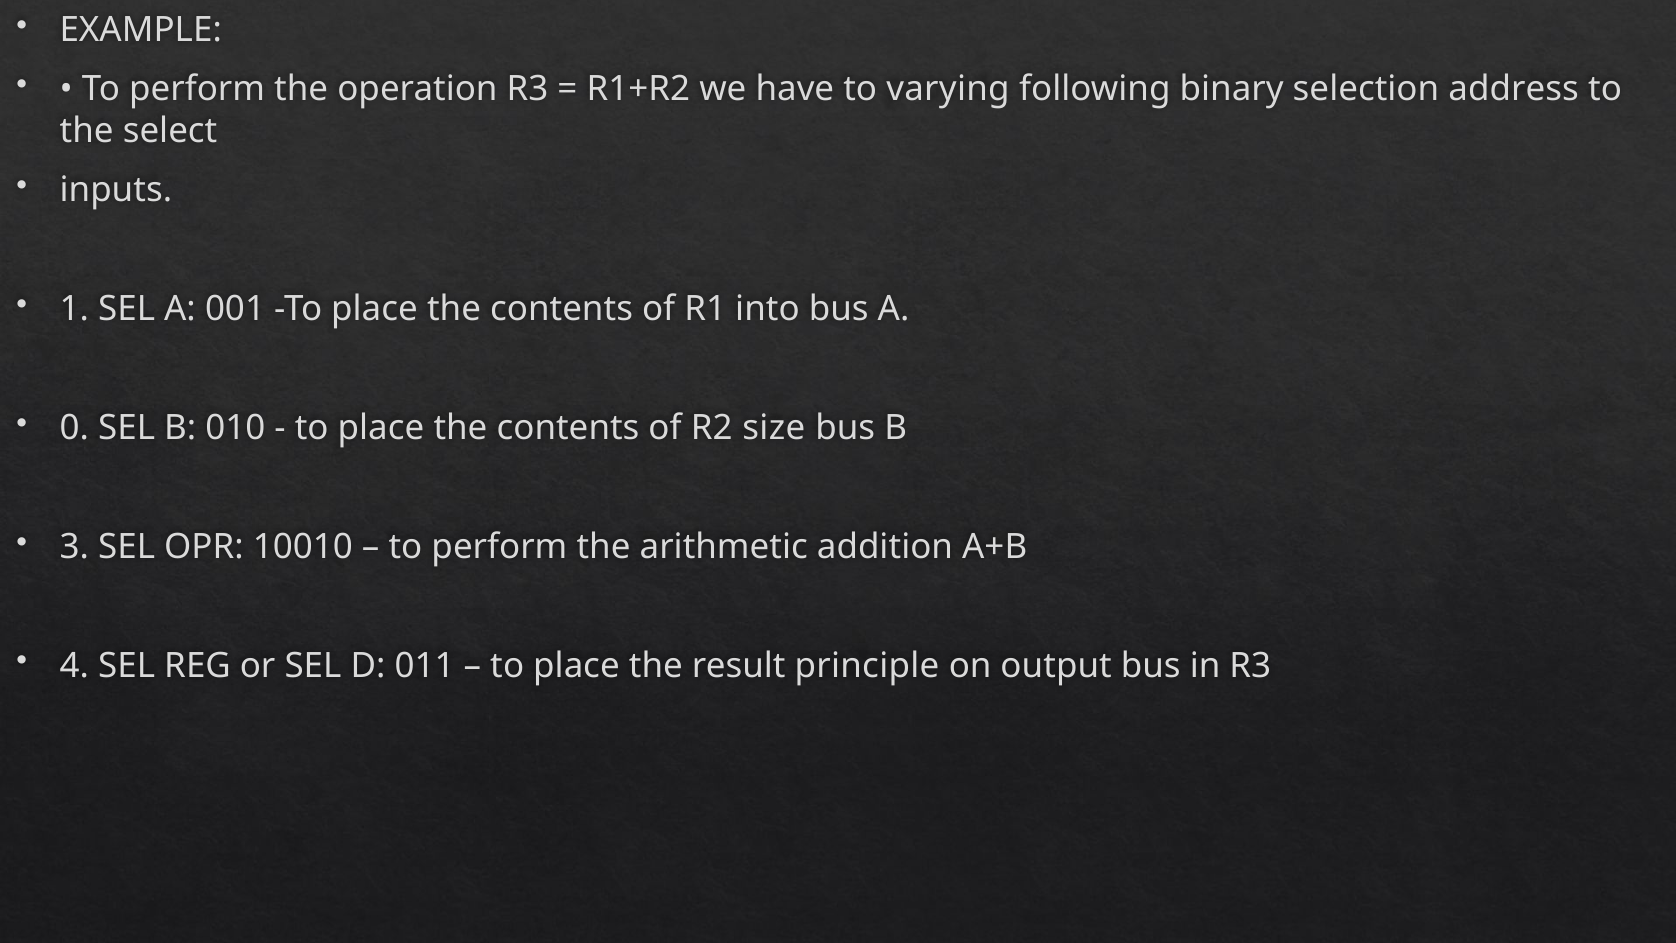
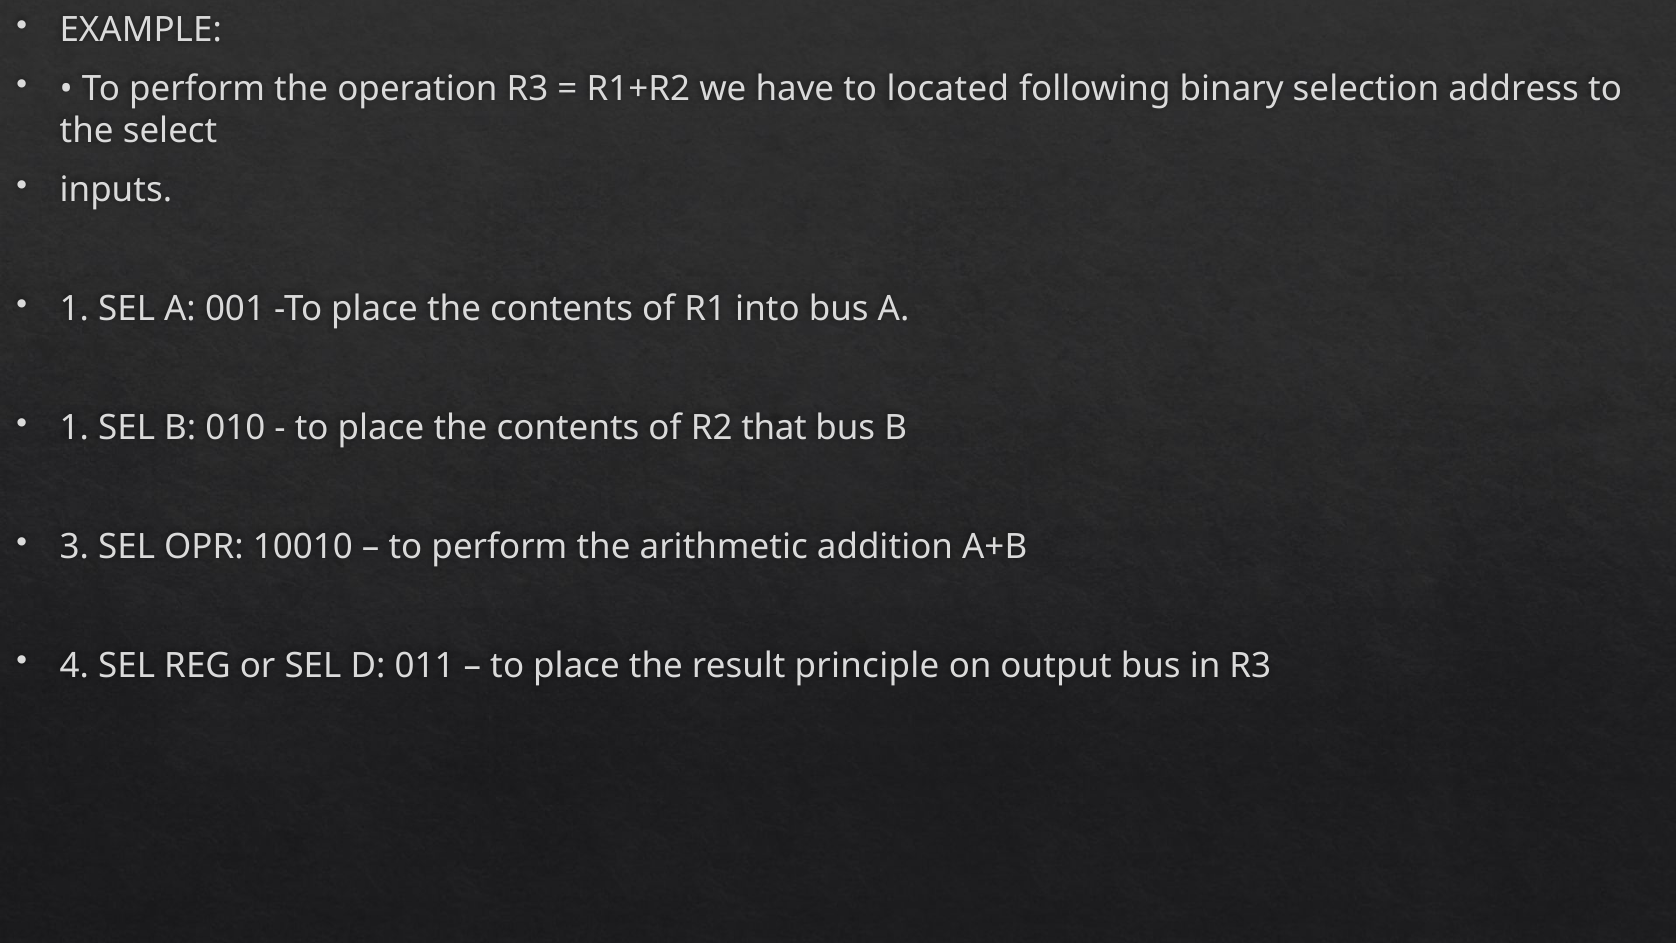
varying: varying -> located (948, 89)
0: 0 -> 1 (74, 428)
size: size -> that (774, 428)
